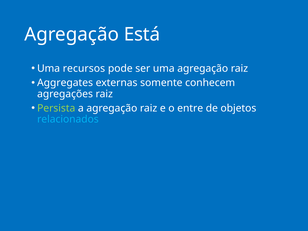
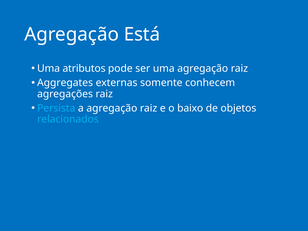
recursos: recursos -> atributos (84, 69)
Persista colour: light green -> light blue (56, 108)
entre: entre -> baixo (190, 108)
